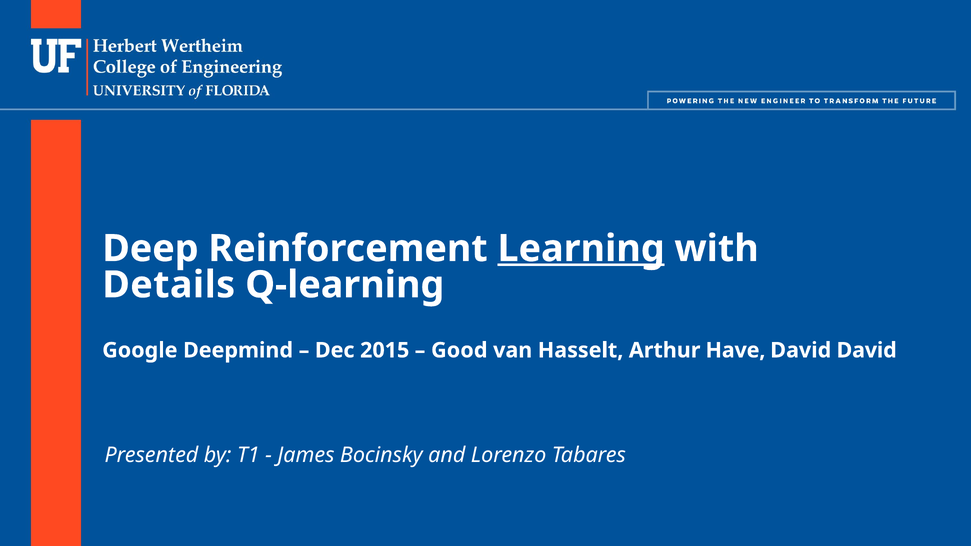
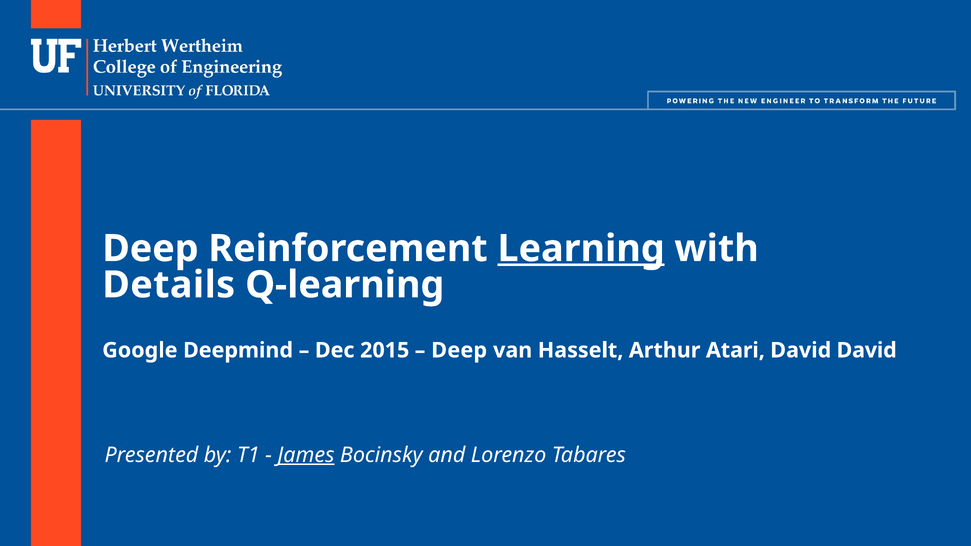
Good: Good -> Deep (459, 350)
Have: Have -> Atari (735, 350)
James underline: none -> present (306, 455)
